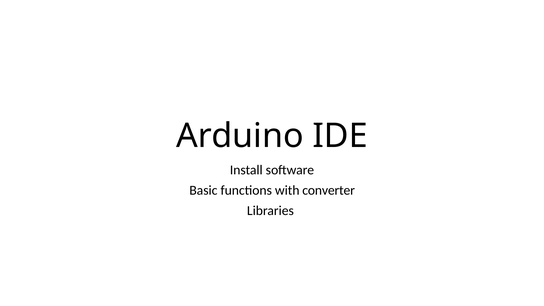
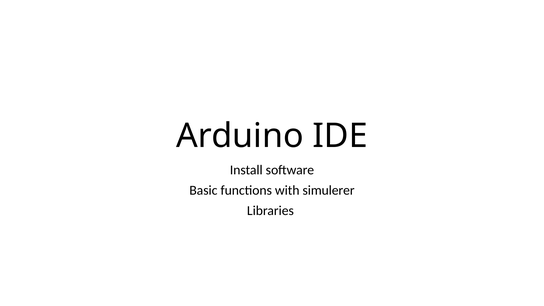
converter: converter -> simulerer (329, 190)
